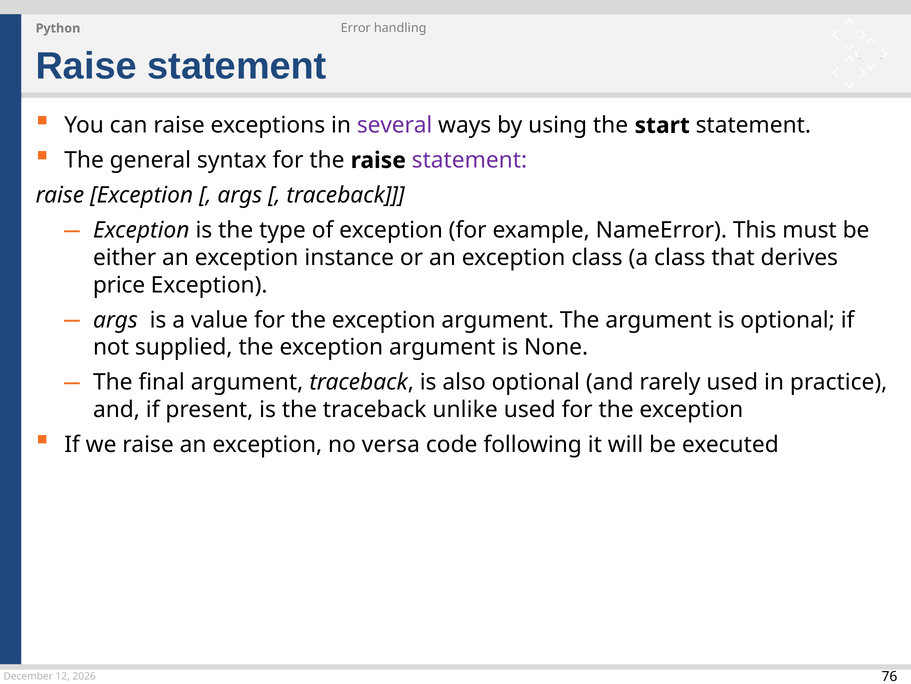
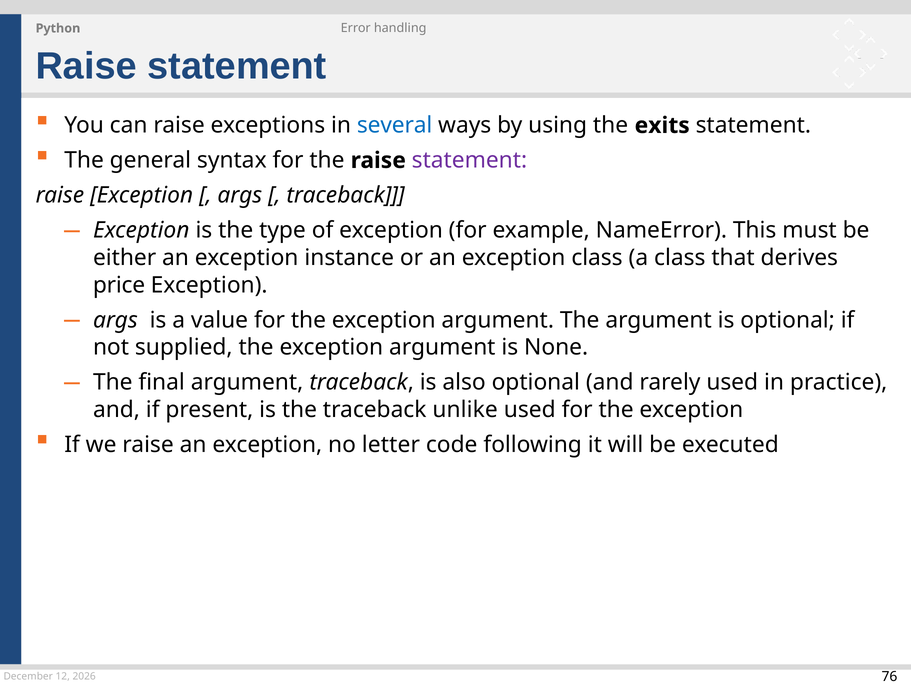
several colour: purple -> blue (395, 125)
start: start -> exits (662, 125)
versa: versa -> letter (391, 444)
